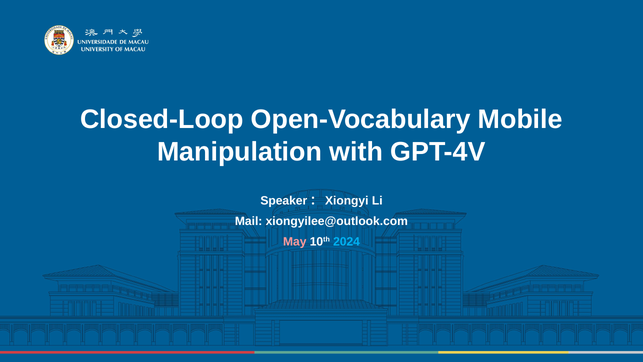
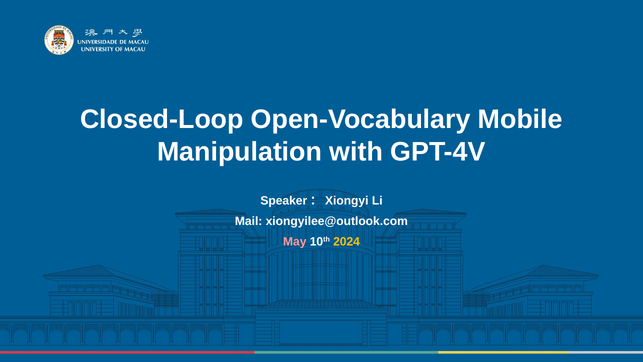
2024 colour: light blue -> yellow (347, 241)
